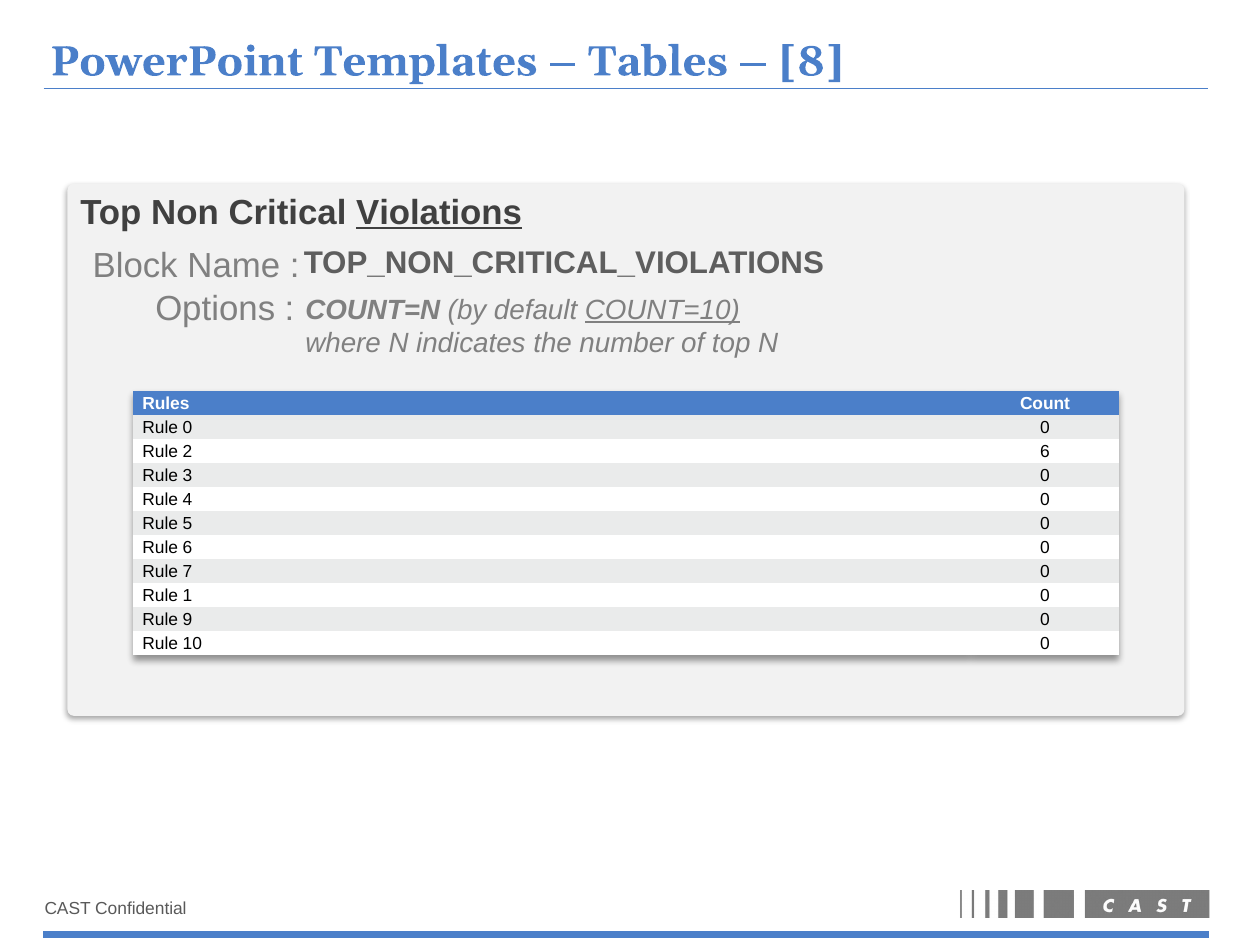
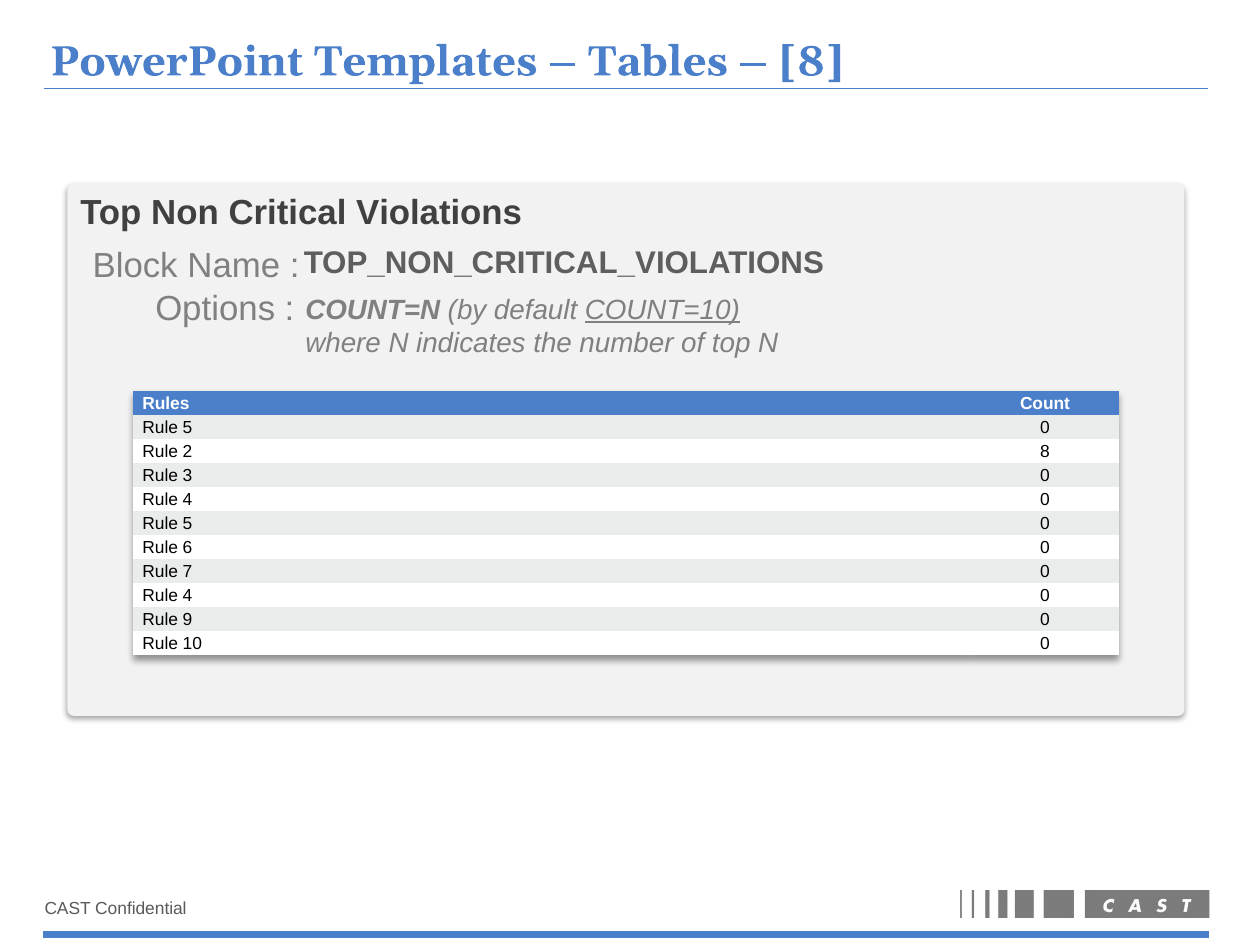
Violations underline: present -> none (439, 213)
0: 0 -> 5 (188, 428)
2 6: 6 -> 8 (1045, 452)
1: 1 -> 4 (188, 596)
